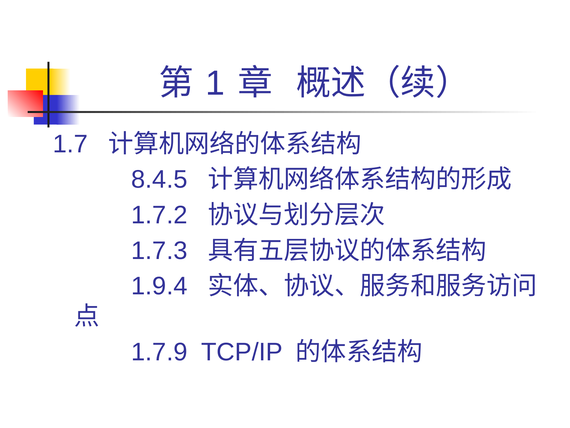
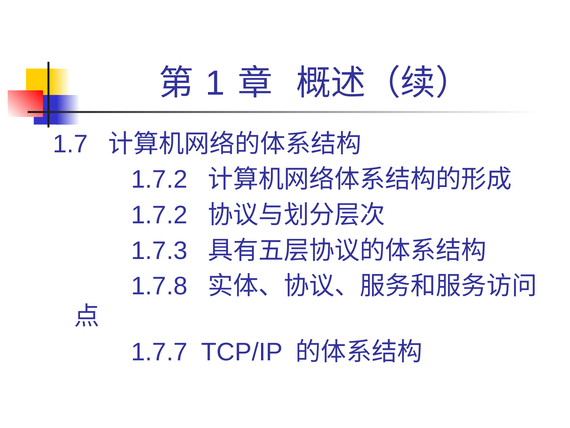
8.4.5: 8.4.5 -> 1.7.2 (159, 179)
1.9.4: 1.9.4 -> 1.7.8 (159, 286)
1.7.9: 1.7.9 -> 1.7.7 (159, 352)
